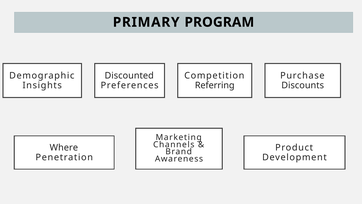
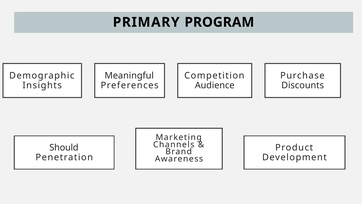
Discounted: Discounted -> Meaningful (129, 75)
Referring: Referring -> Audience (215, 85)
Where: Where -> Should (64, 147)
